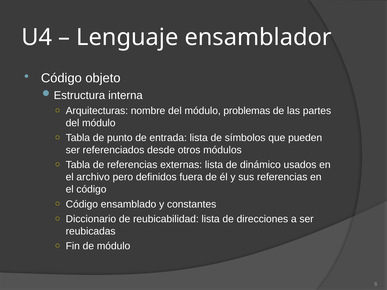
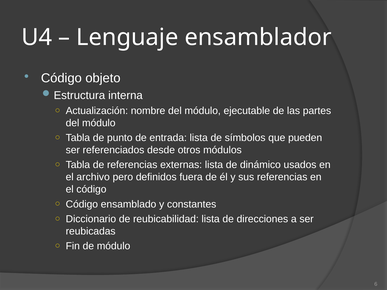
Arquitecturas: Arquitecturas -> Actualización (97, 111)
problemas: problemas -> ejecutable (247, 111)
